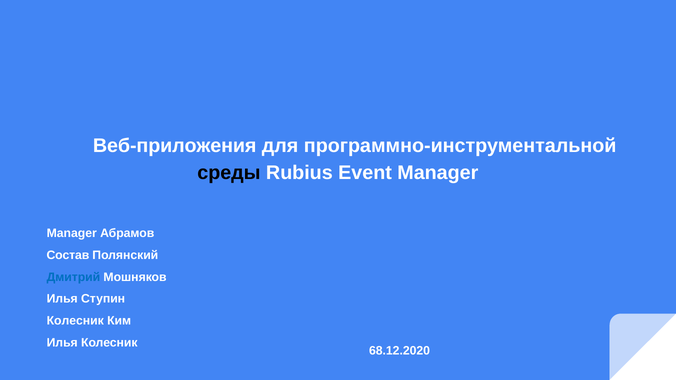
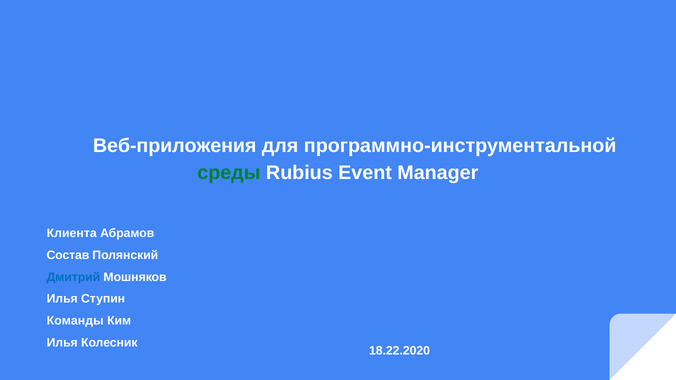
среды colour: black -> green (229, 173)
Manager: Manager -> Клиента (72, 233)
Колесник: Колесник -> Команды (75, 321)
68.12.2020: 68.12.2020 -> 18.22.2020 (400, 351)
